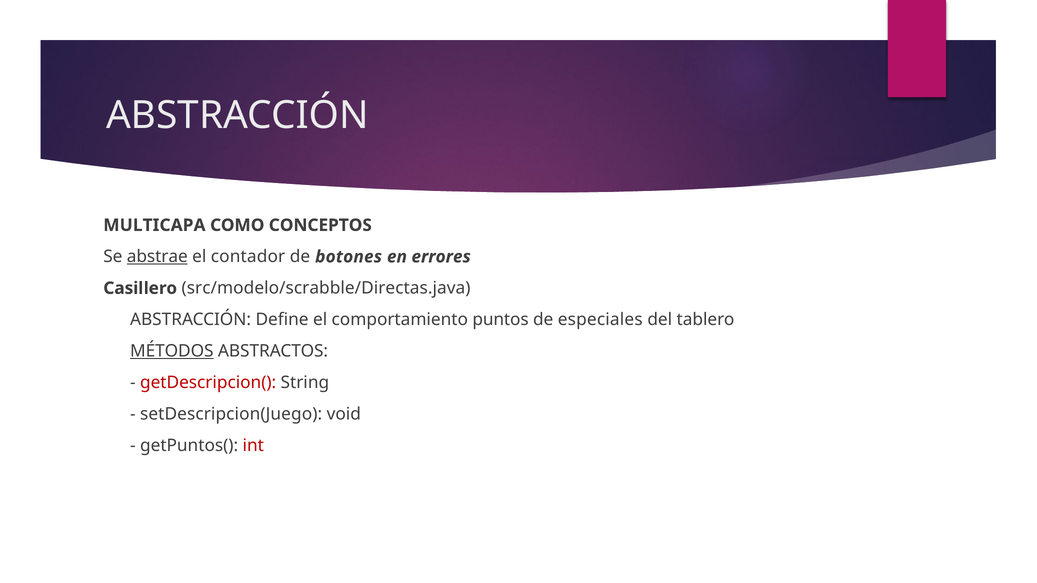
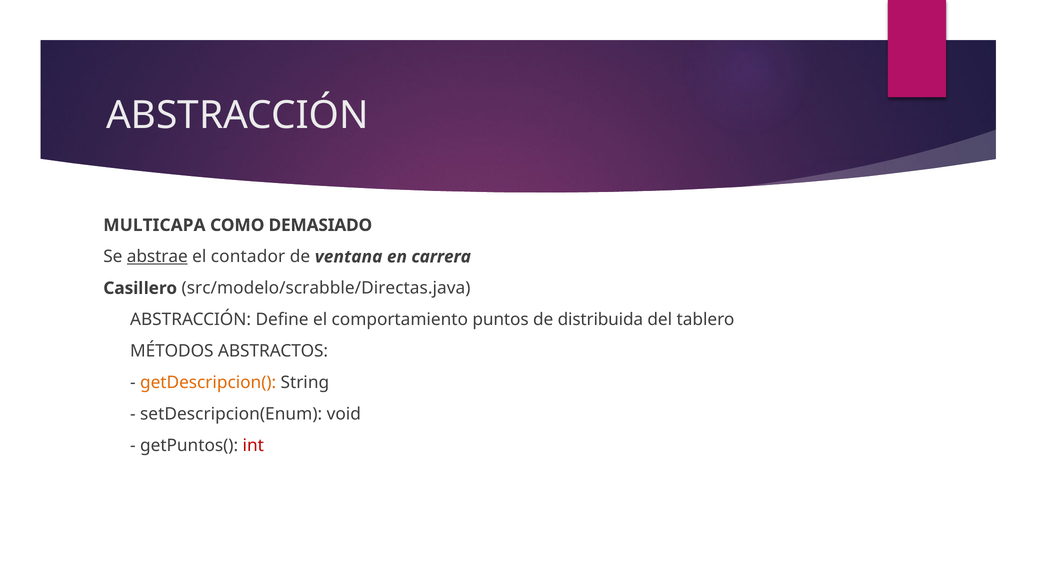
CONCEPTOS: CONCEPTOS -> DEMASIADO (320, 225)
botones: botones -> ventana (349, 257)
errores: errores -> carrera (441, 257)
especiales: especiales -> distribuida (600, 320)
MÉTODOS underline: present -> none (172, 351)
getDescripcion( colour: red -> orange (208, 383)
setDescripcion(Juego: setDescripcion(Juego -> setDescripcion(Enum (231, 414)
